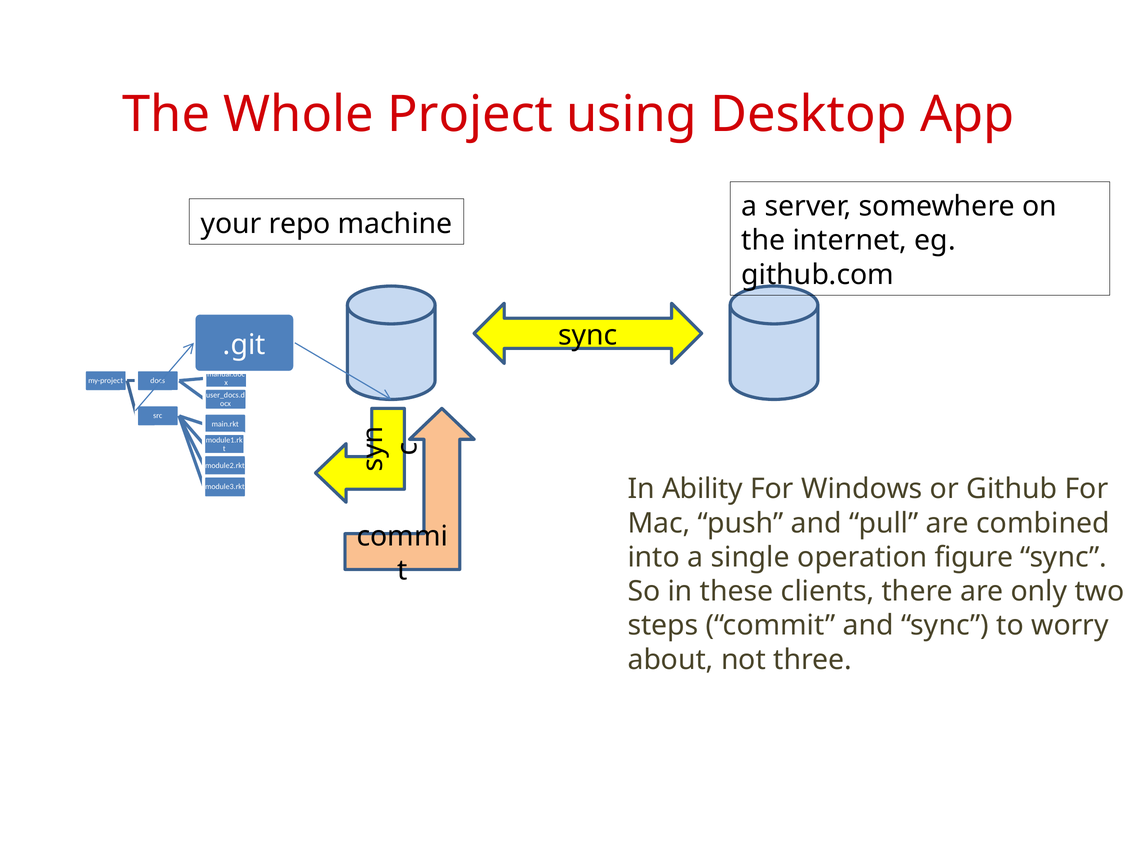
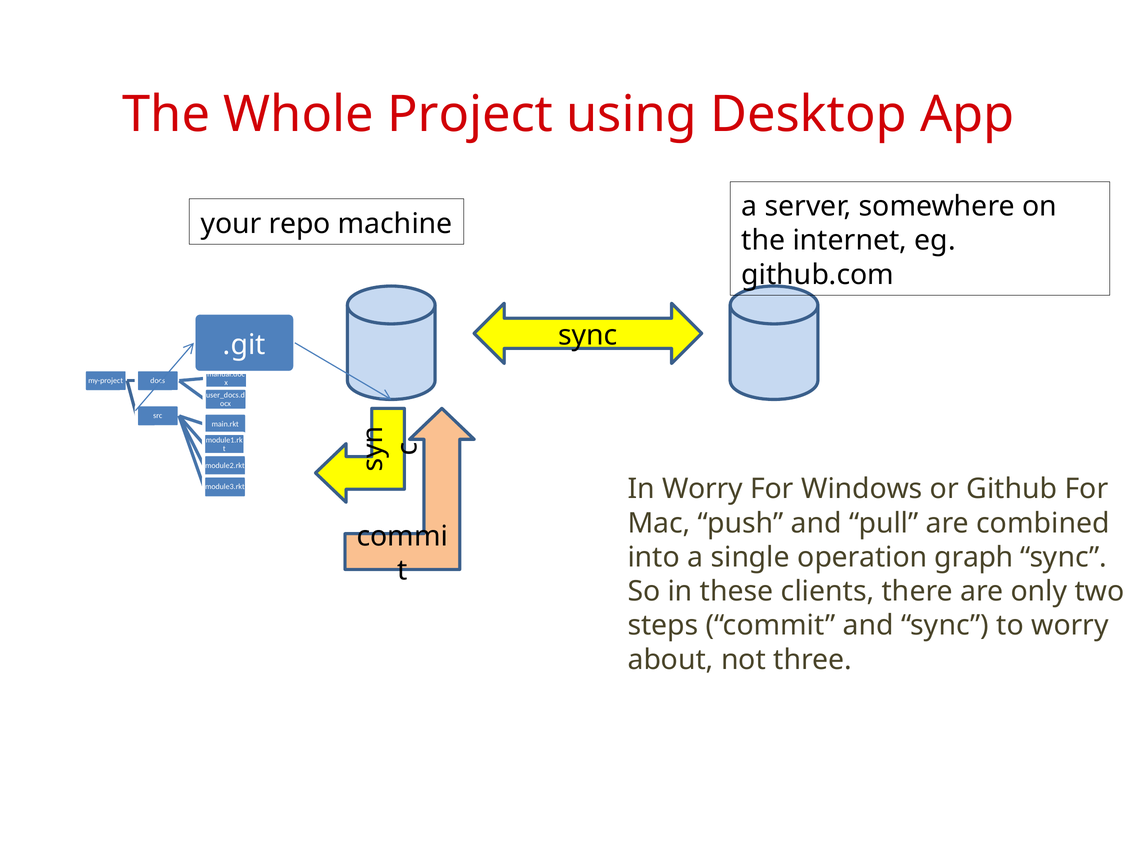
In Ability: Ability -> Worry (702, 489)
figure: figure -> graph (974, 558)
